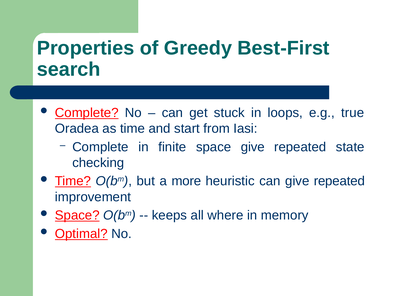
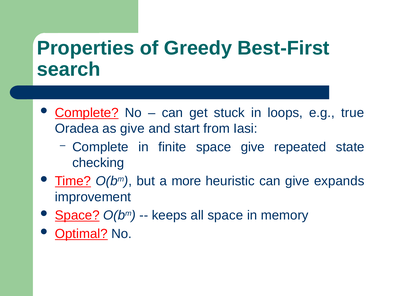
as time: time -> give (132, 129)
can give repeated: repeated -> expands (339, 181)
all where: where -> space (225, 216)
